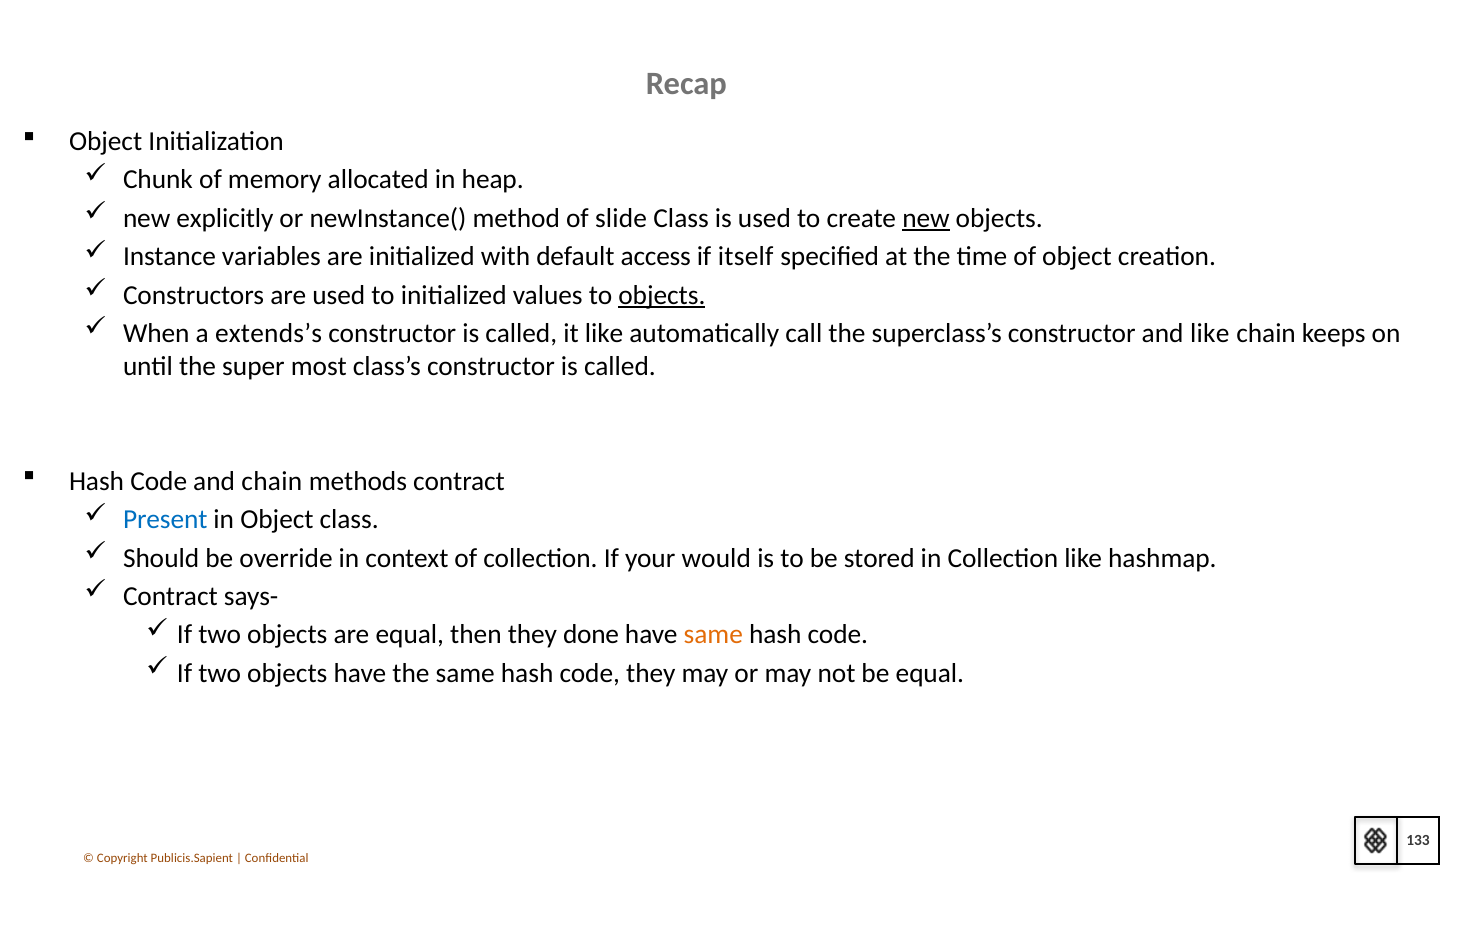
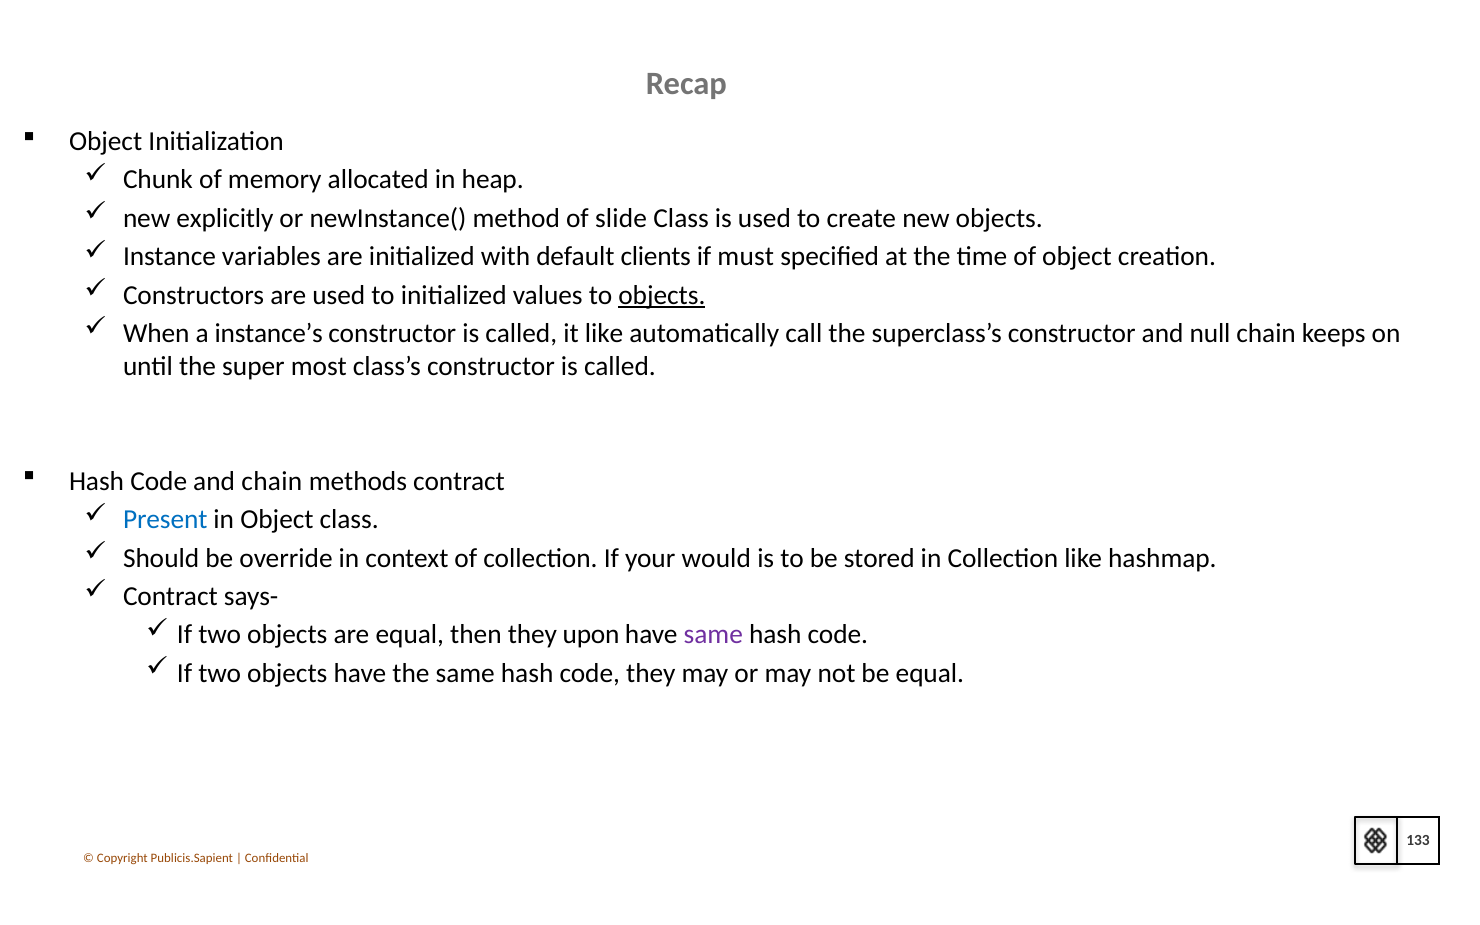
new underline: present -> none (926, 218)
access: access -> clients (656, 257)
itself: itself -> must (746, 257)
extends’s: extends’s -> instance’s (269, 333)
and like: like -> null (1210, 333)
done: done -> upon (591, 635)
same colour: orange -> purple (713, 635)
